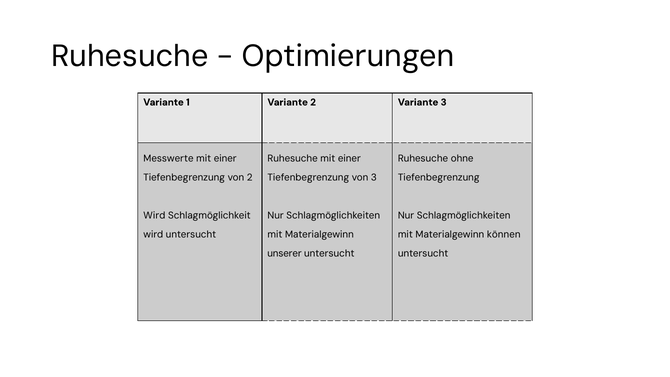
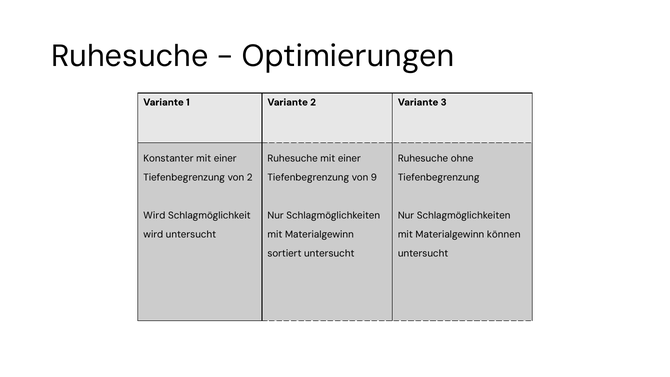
Messwerte: Messwerte -> Konstanter (168, 158)
von 3: 3 -> 9 (374, 177)
unserer: unserer -> sortiert (284, 254)
